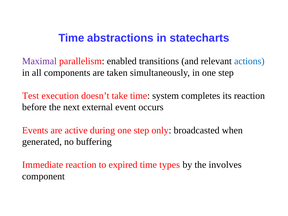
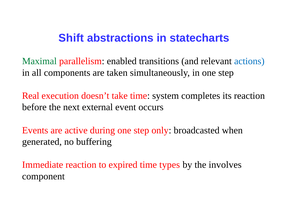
Time: Time -> Shift (71, 38)
Maximal colour: purple -> green (39, 61)
Test: Test -> Real (31, 96)
